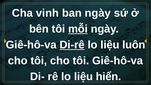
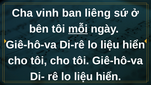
ban ngày: ngày -> liêng (98, 13)
Di-rê underline: present -> none (72, 45)
luôn: luôn -> hiển (134, 45)
